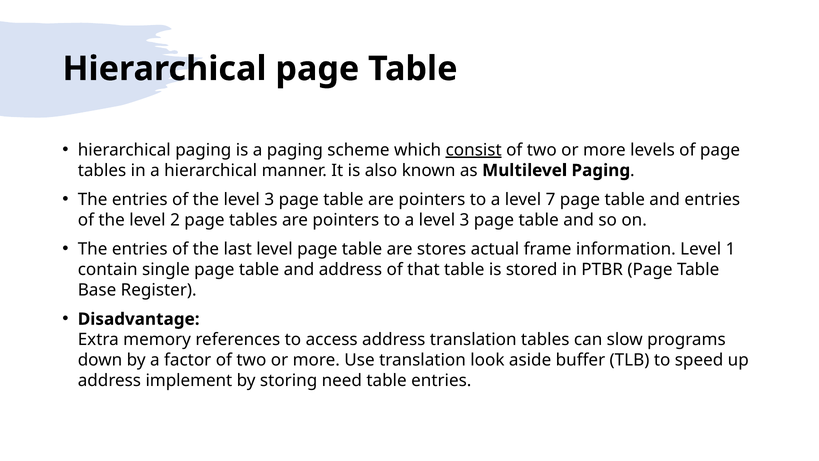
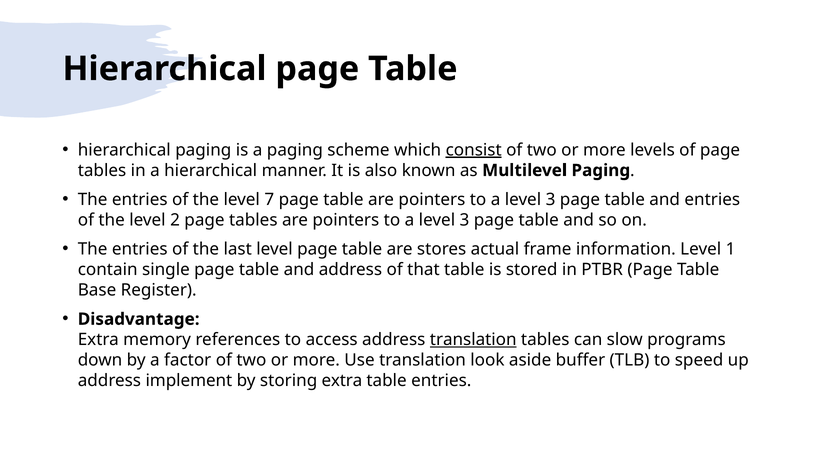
the level 3: 3 -> 7 (269, 199)
7: 7 -> 3 (551, 199)
translation underline: none -> present (473, 339)
storing need: need -> extra (342, 380)
